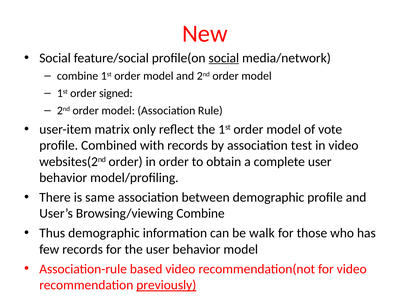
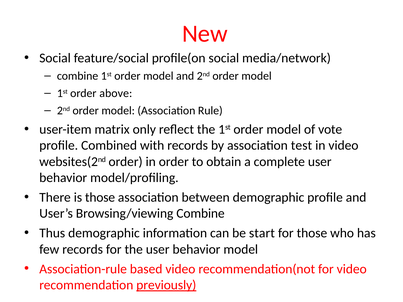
social underline: present -> none (224, 58)
signed: signed -> above (116, 93)
is same: same -> those (100, 198)
walk: walk -> start (262, 233)
